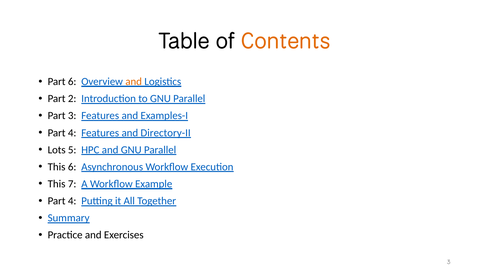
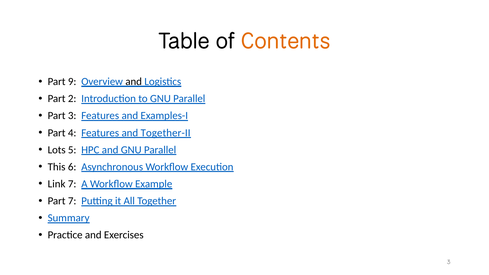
Part 6: 6 -> 9 (72, 82)
and colour: orange -> black (134, 82)
Directory-II: Directory-II -> Together-II (166, 133)
This: This -> Link (57, 184)
4: 4 -> 7 (72, 201)
